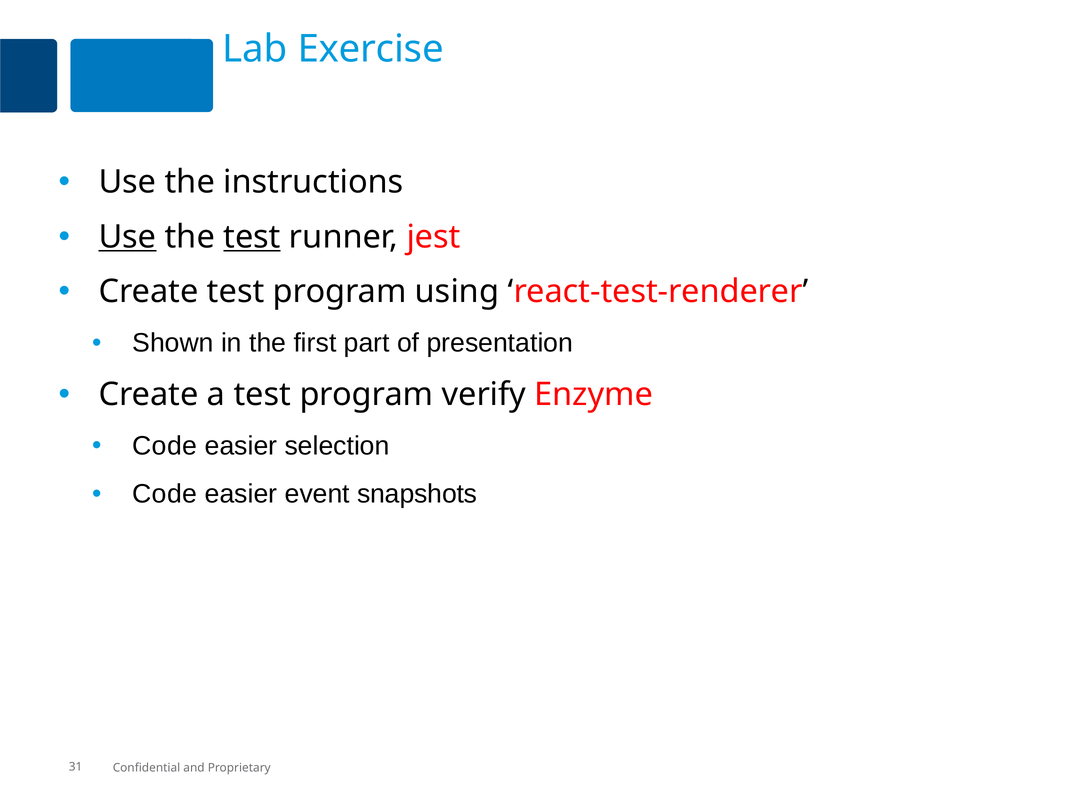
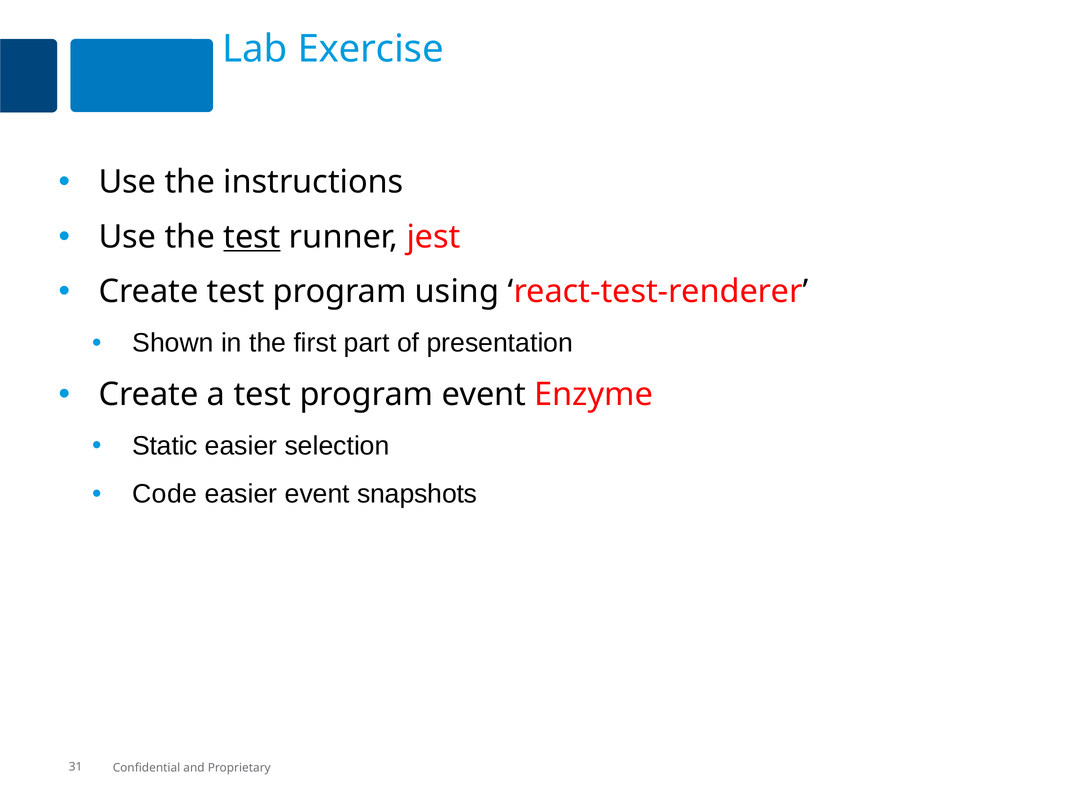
Use underline: present -> none (128, 237)
program verify: verify -> event (484, 395)
Code: Code -> Static (165, 446)
